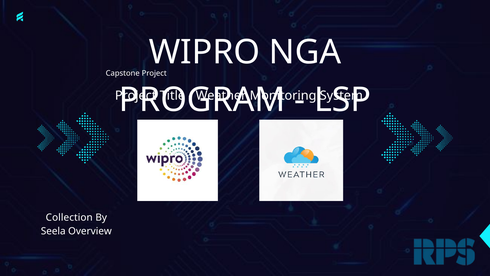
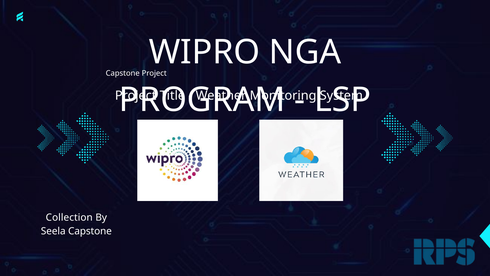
Seela Overview: Overview -> Capstone (90, 231)
